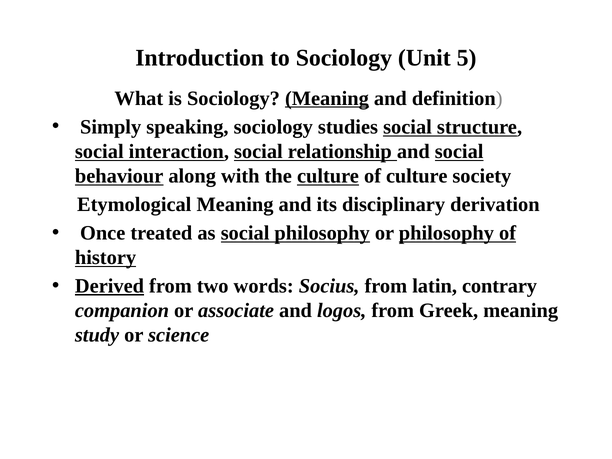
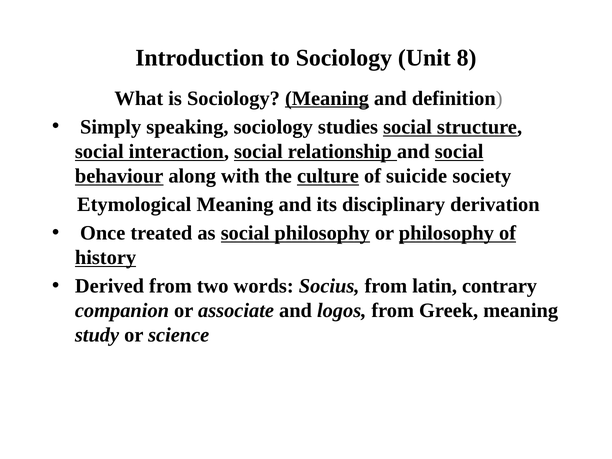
5: 5 -> 8 (467, 58)
of culture: culture -> suicide (417, 176)
Derived underline: present -> none (110, 286)
